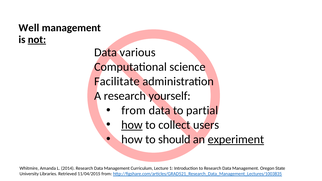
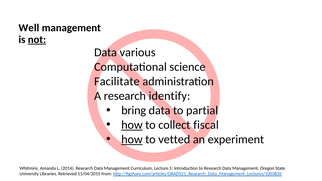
yourself: yourself -> identify (169, 96)
from: from -> bring (134, 110)
users: users -> fiscal (206, 125)
how underline: none -> present (132, 139)
should: should -> vetted (174, 139)
experiment underline: present -> none (236, 139)
